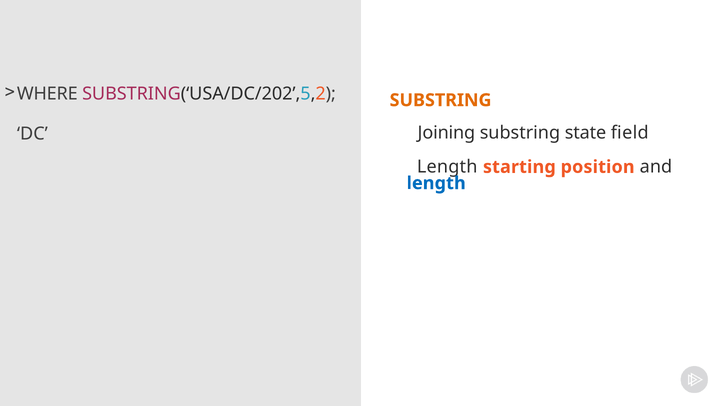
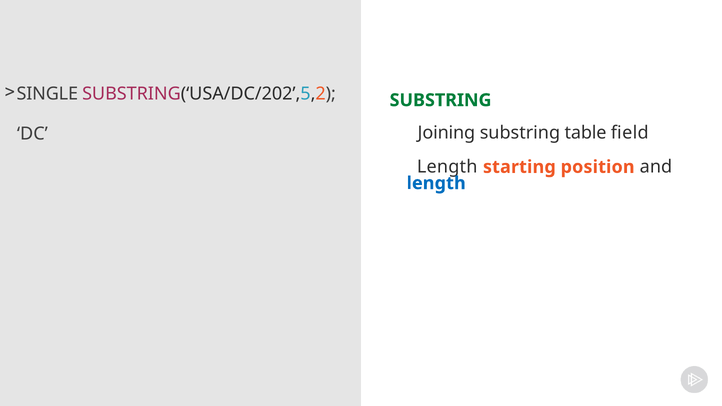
WHERE: WHERE -> SINGLE (47, 94)
SUBSTRING colour: orange -> green (441, 100)
state: state -> table (586, 133)
